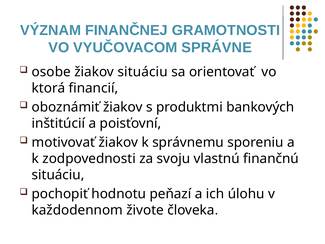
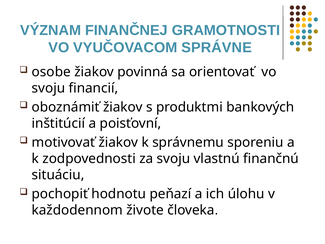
žiakov situáciu: situáciu -> povinná (143, 72)
ktorá: ktorá -> svoju (48, 88)
